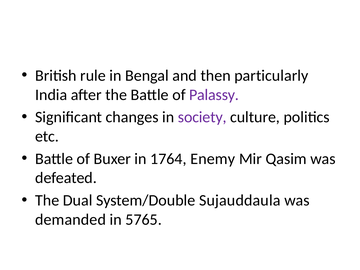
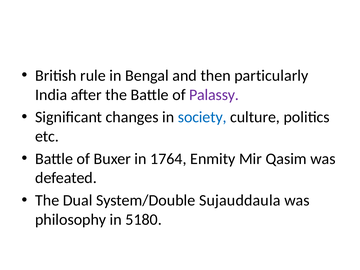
society colour: purple -> blue (202, 117)
Enemy: Enemy -> Enmity (213, 159)
demanded: demanded -> philosophy (71, 220)
5765: 5765 -> 5180 (144, 220)
